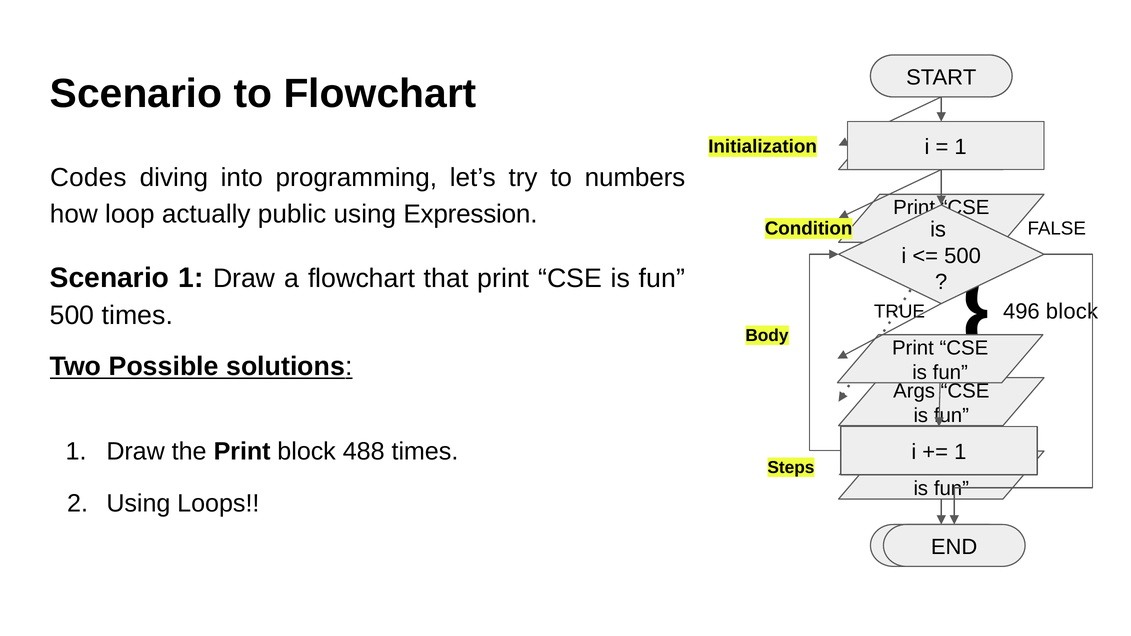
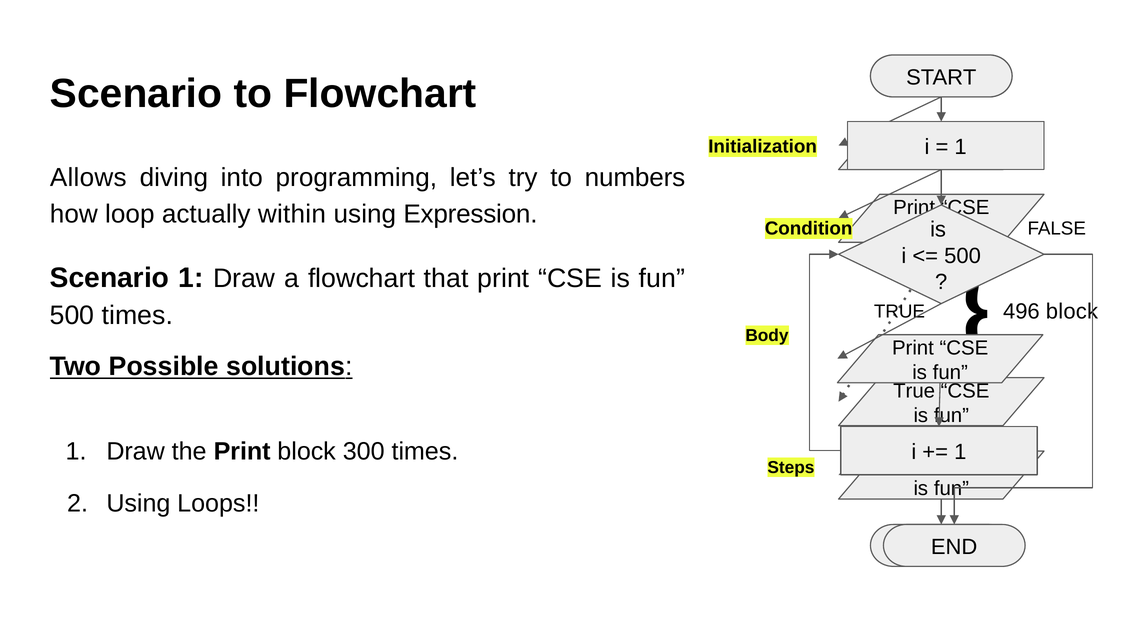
Codes: Codes -> Allows (88, 178)
public: public -> within (292, 214)
Args: Args -> True (914, 391)
488: 488 -> 300 (364, 452)
